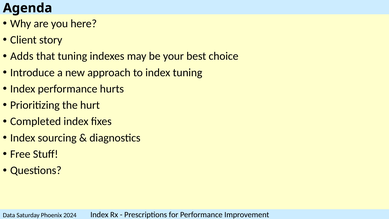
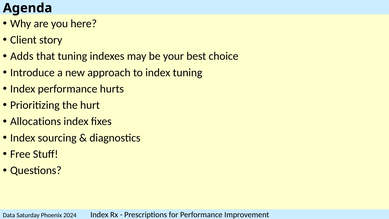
Completed: Completed -> Allocations (36, 121)
